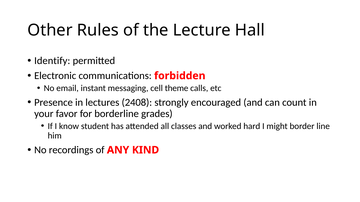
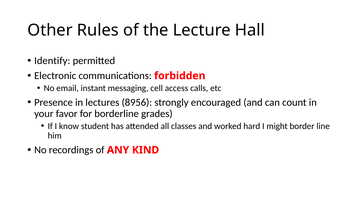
theme: theme -> access (177, 88)
2408: 2408 -> 8956 (137, 103)
